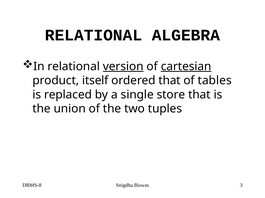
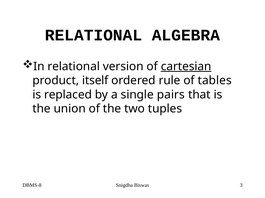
version underline: present -> none (123, 67)
ordered that: that -> rule (169, 81)
store: store -> pairs (171, 95)
